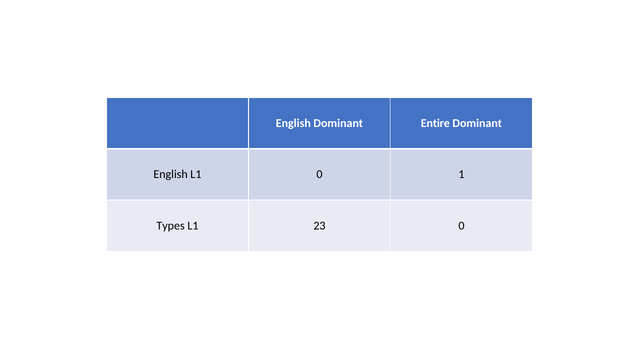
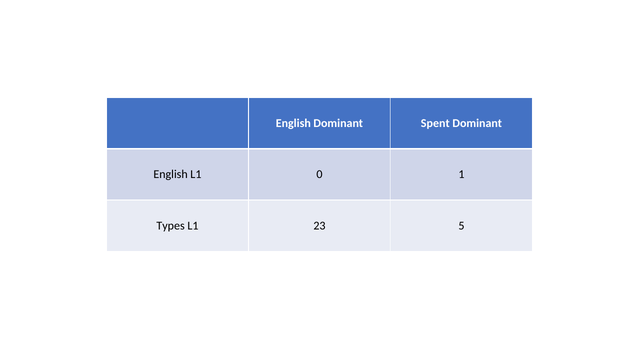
Entire: Entire -> Spent (435, 123)
23 0: 0 -> 5 (461, 226)
